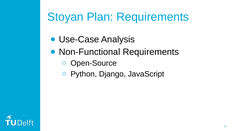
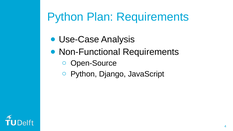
Stoyan: Stoyan -> Python (65, 17)
